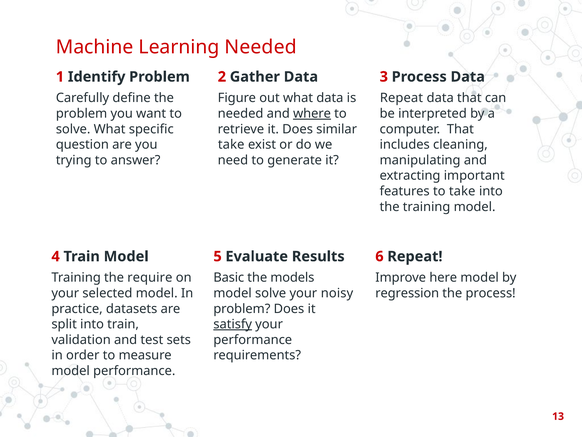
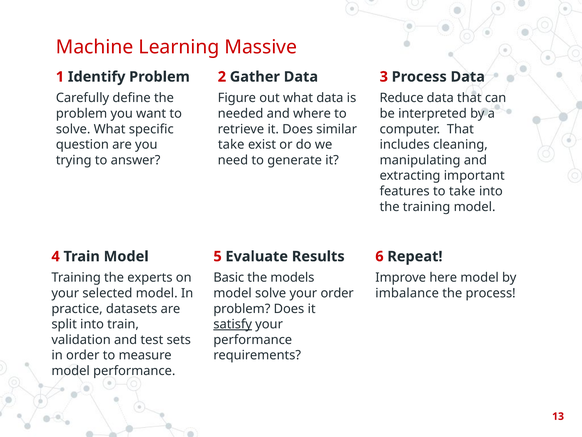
Learning Needed: Needed -> Massive (261, 47)
Repeat: Repeat -> Reduce (402, 98)
where underline: present -> none (312, 113)
require: require -> experts (150, 277)
your noisy: noisy -> order (337, 293)
regression: regression -> imbalance (407, 293)
